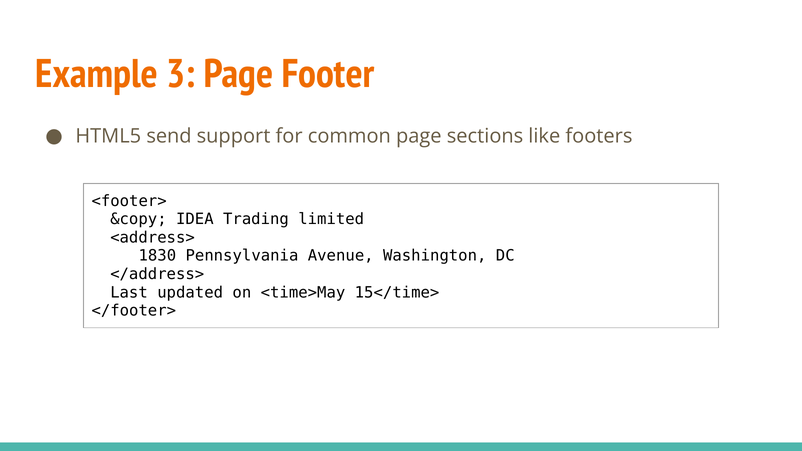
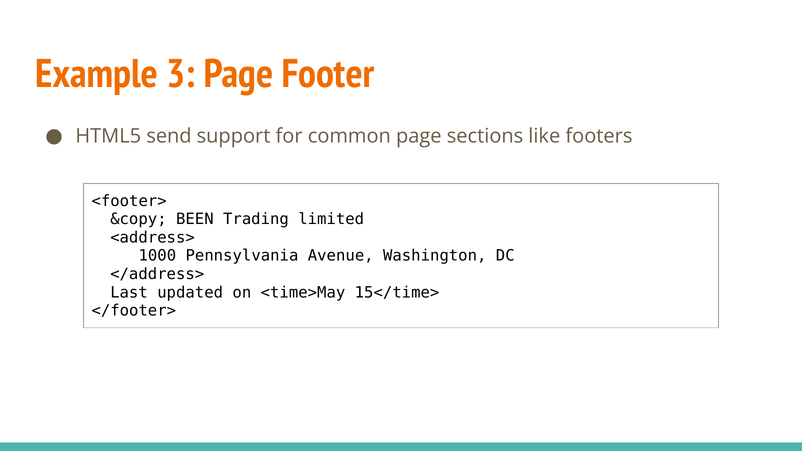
IDEA: IDEA -> BEEN (195, 219)
1830: 1830 -> 1000 (157, 256)
